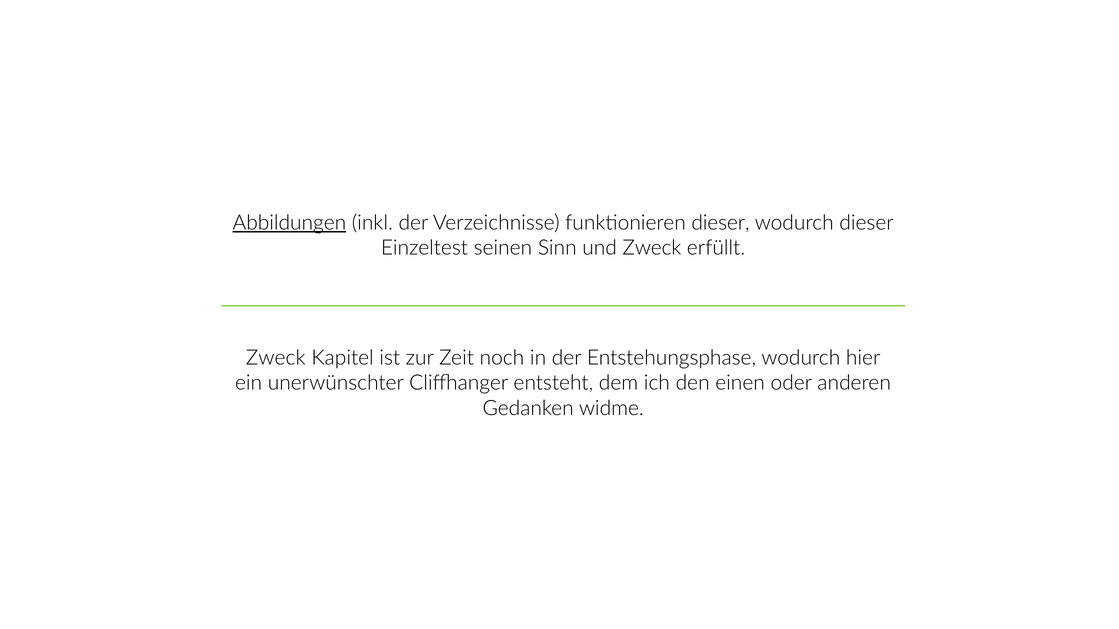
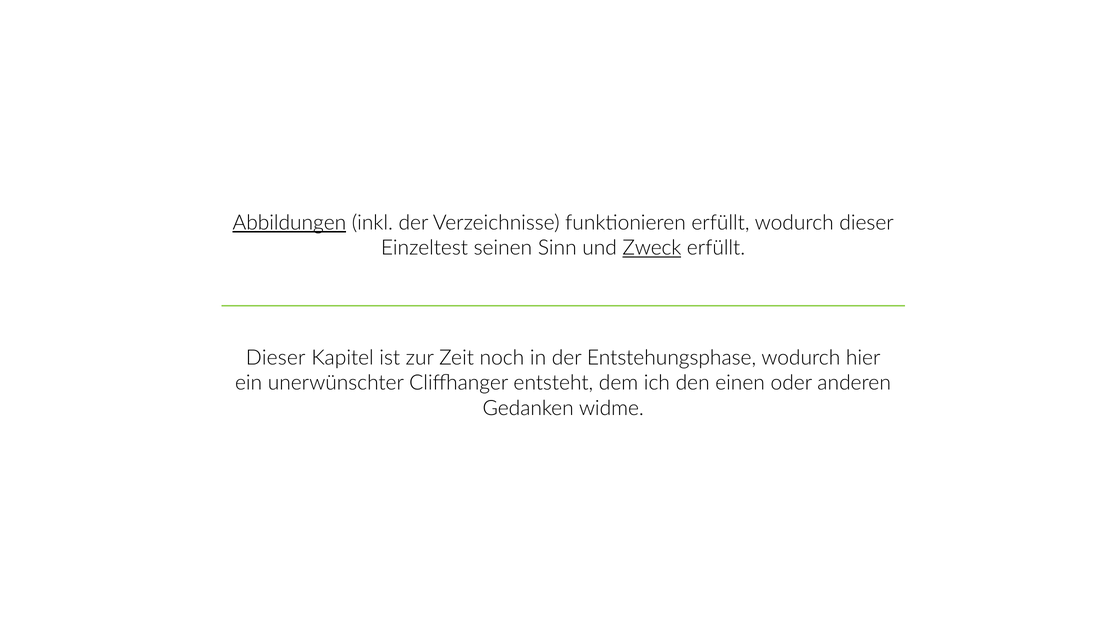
funktionieren dieser: dieser -> erfüllt (720, 223)
Zweck underline: none -> present (652, 248)
Zweck: Zweck -> Dieser (276, 358)
